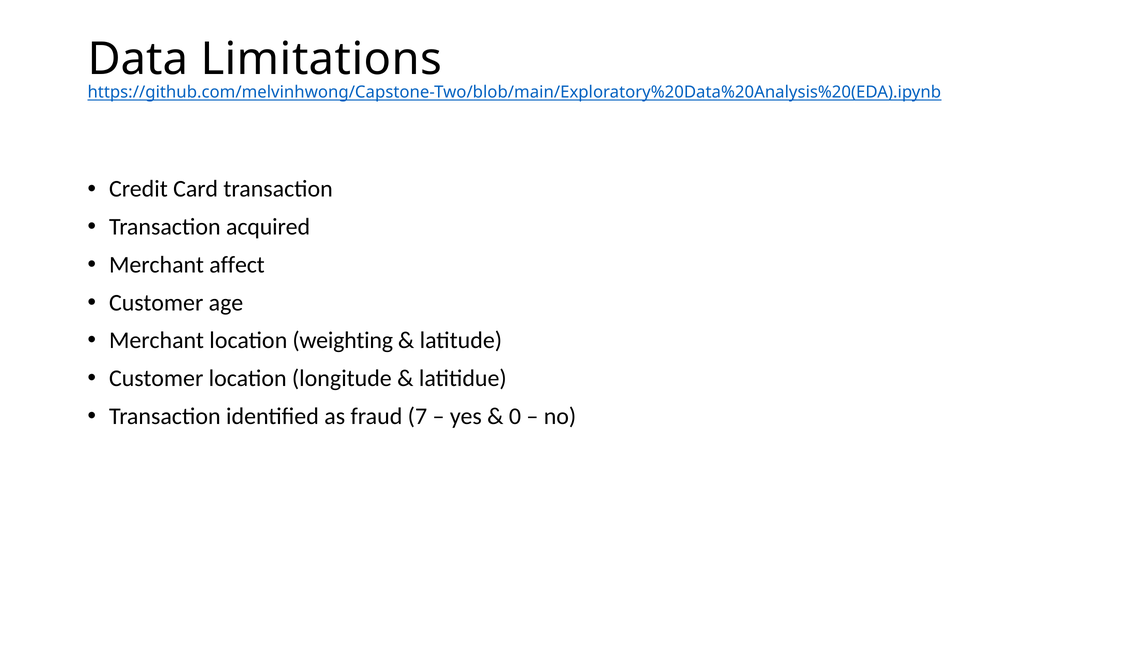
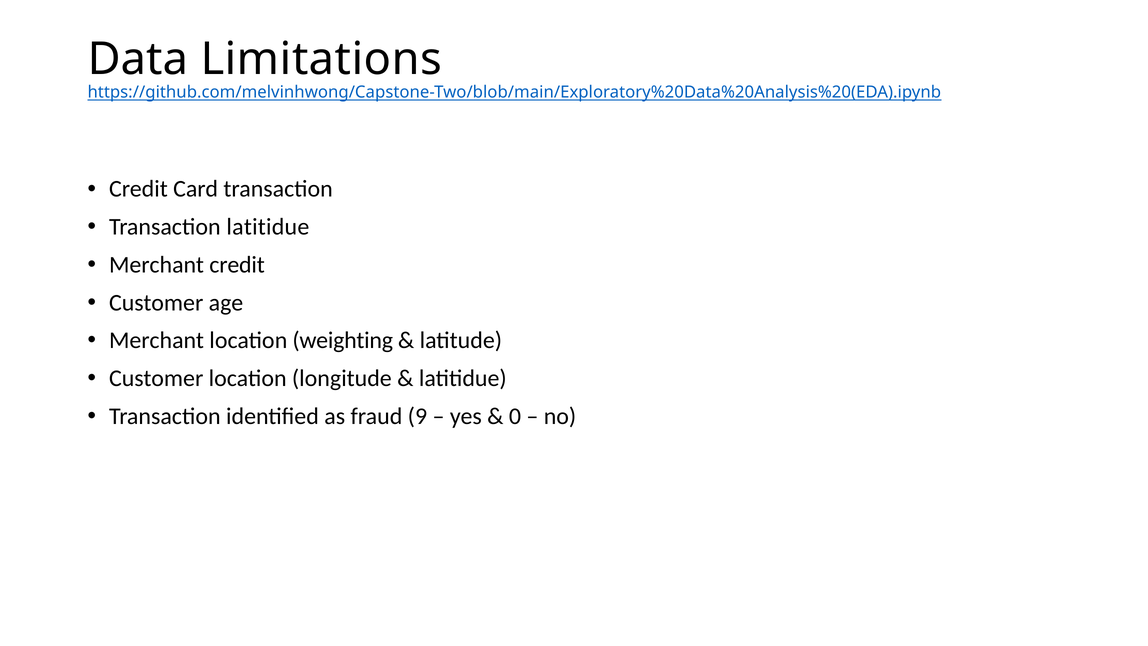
Transaction acquired: acquired -> latitidue (268, 227)
Merchant affect: affect -> credit (237, 265)
7: 7 -> 9 (417, 416)
